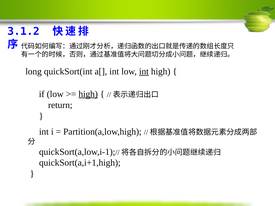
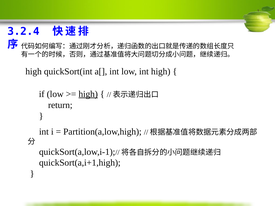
3.1.2: 3.1.2 -> 3.2.4 (23, 31)
long: long -> high (34, 72)
int underline: present -> none (144, 72)
